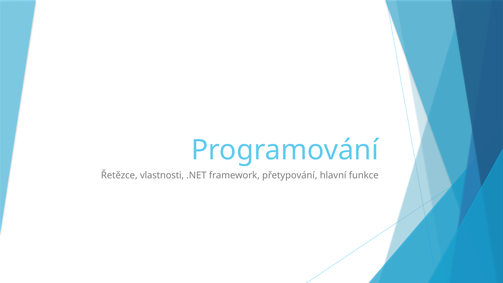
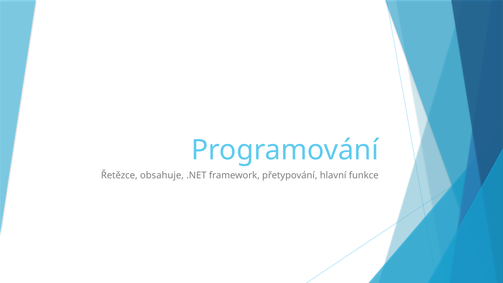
vlastnosti: vlastnosti -> obsahuje (162, 175)
